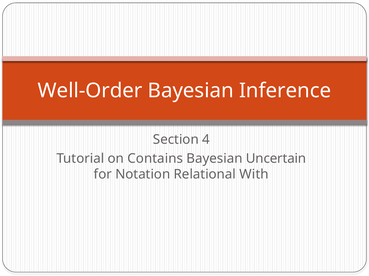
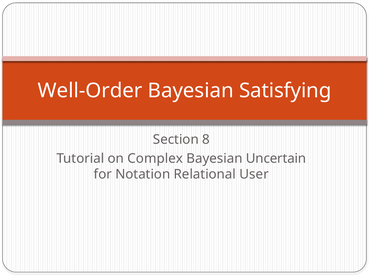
Inference: Inference -> Satisfying (285, 91)
4: 4 -> 8 (206, 140)
Contains: Contains -> Complex (155, 159)
With: With -> User (254, 175)
